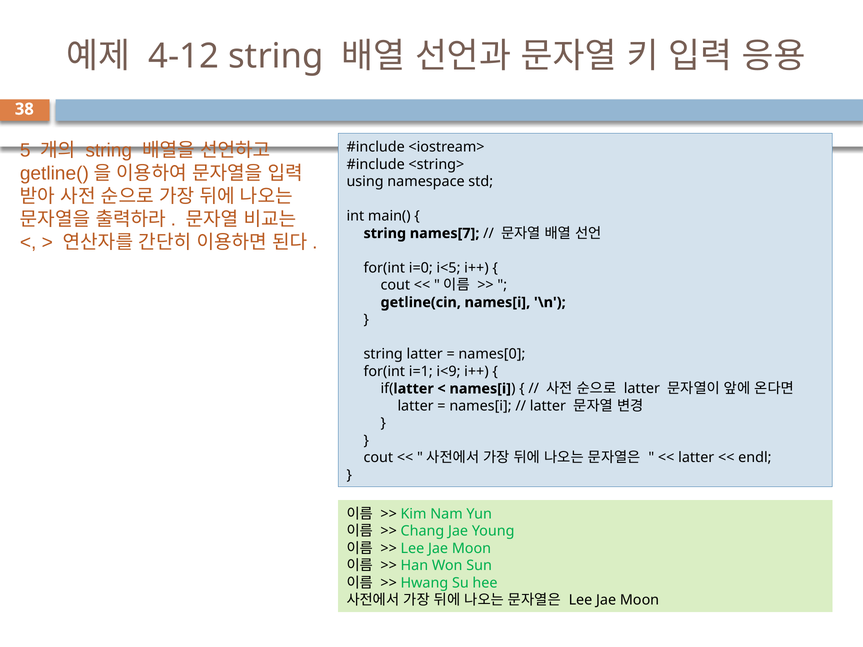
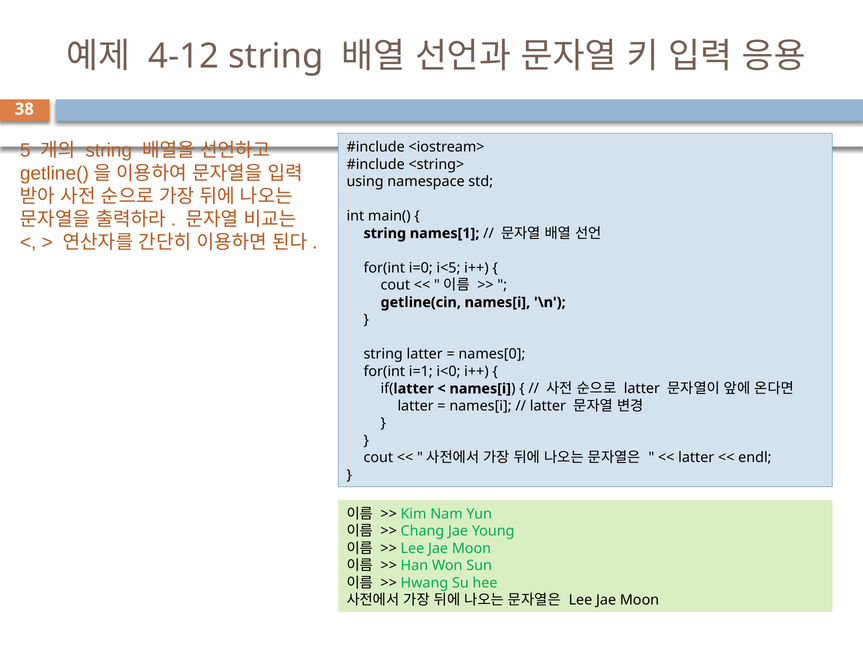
names[7: names[7 -> names[1 (445, 233)
i<9: i<9 -> i<0 (448, 372)
